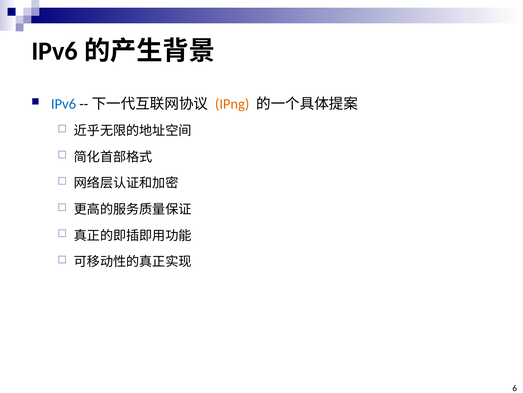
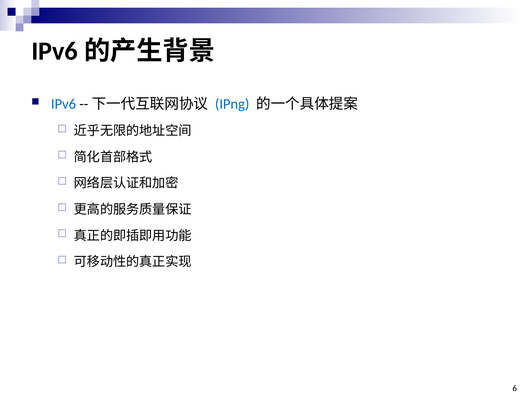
IPng colour: orange -> blue (232, 104)
